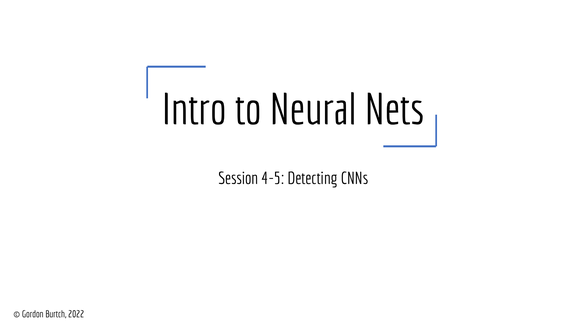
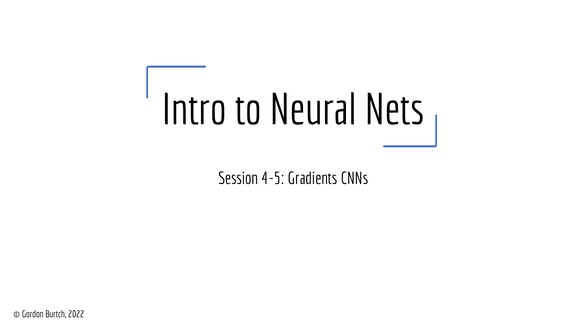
Detecting: Detecting -> Gradients (313, 179)
